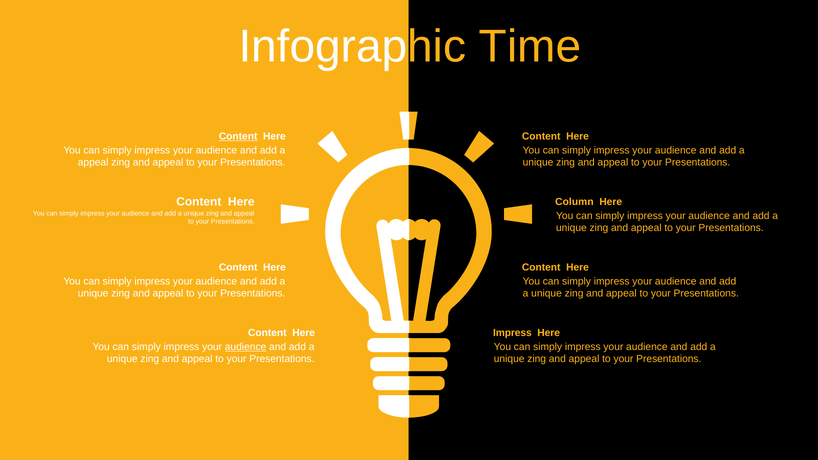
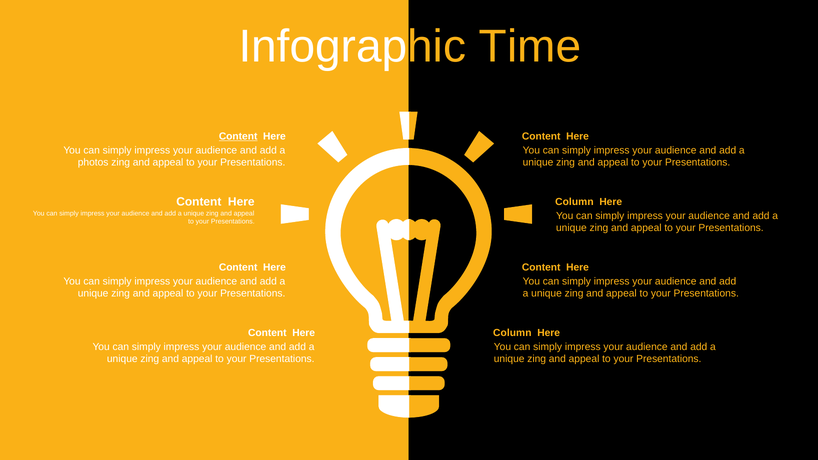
appeal: appeal -> photos (93, 163)
Impress: Impress -> Column (512, 333)
audience underline: present -> none (246, 347)
